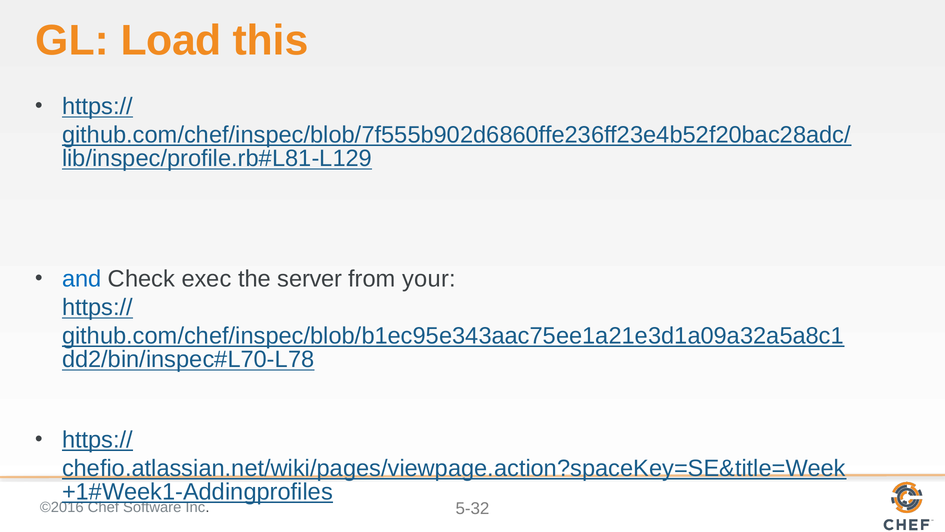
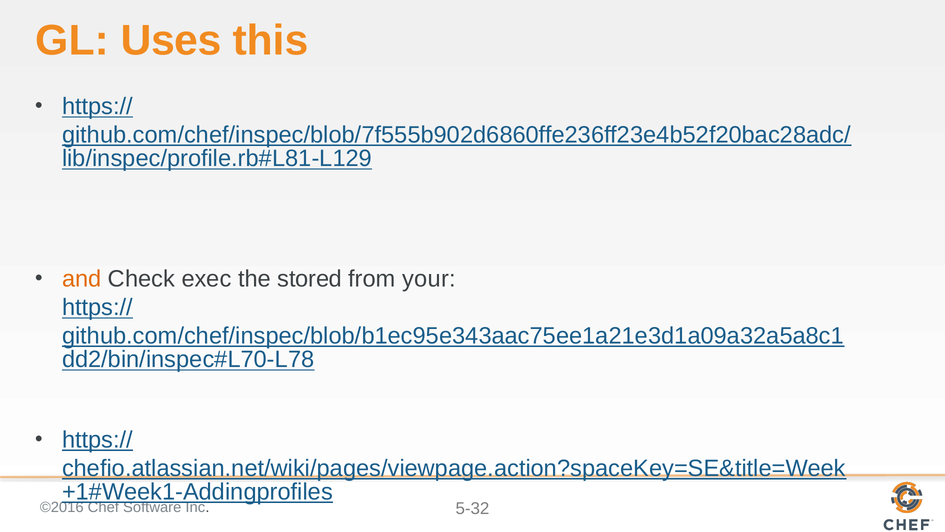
Load: Load -> Uses (171, 41)
and colour: blue -> orange (82, 279)
server: server -> stored (310, 279)
